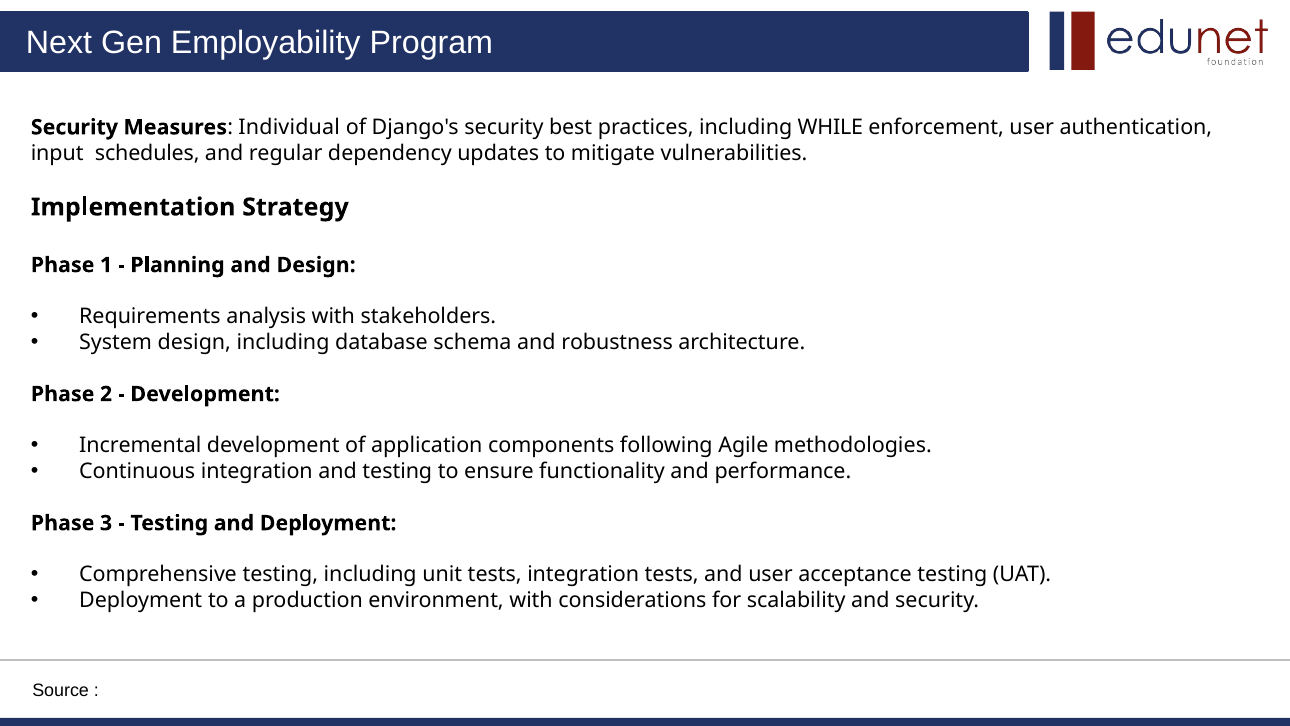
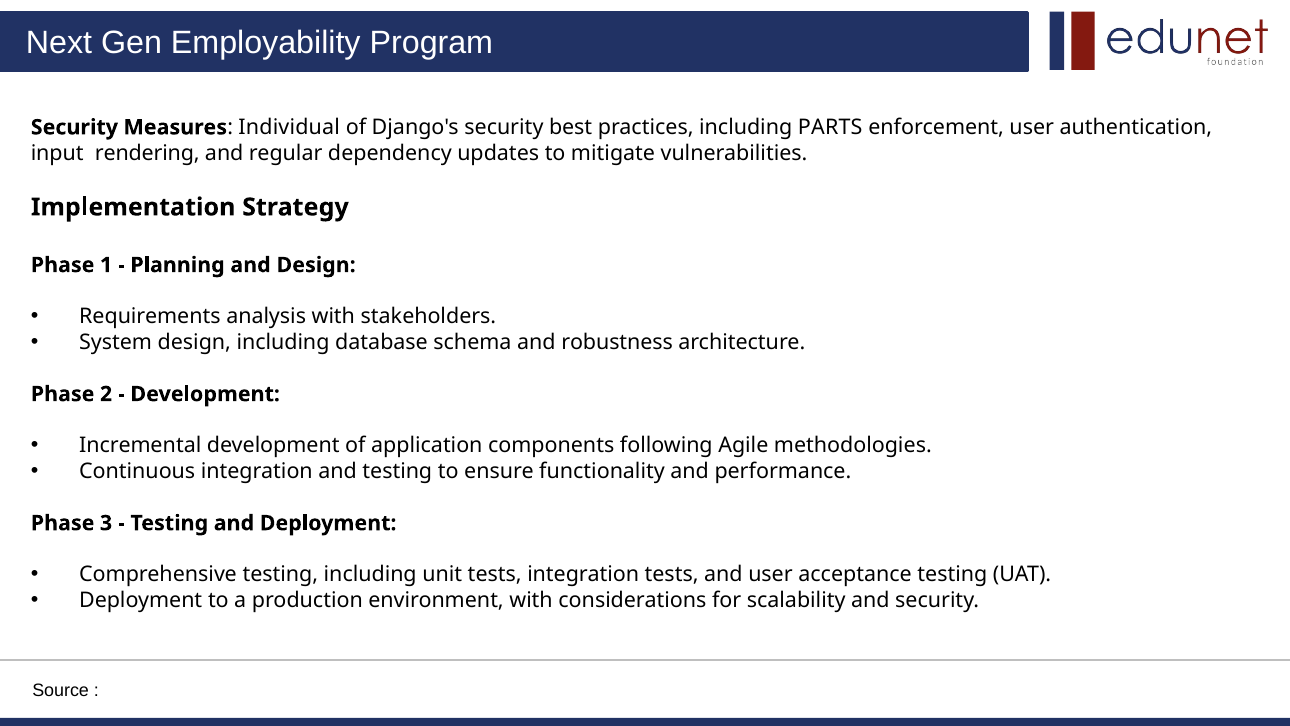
WHILE: WHILE -> PARTS (830, 127)
schedules: schedules -> rendering (147, 153)
